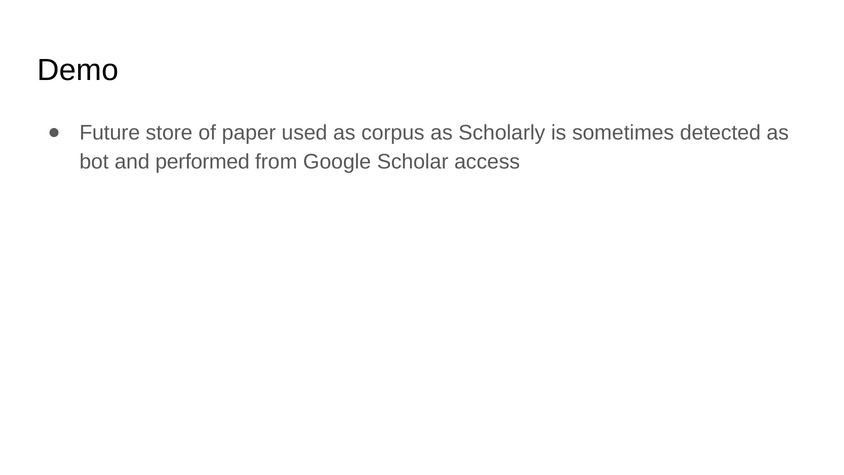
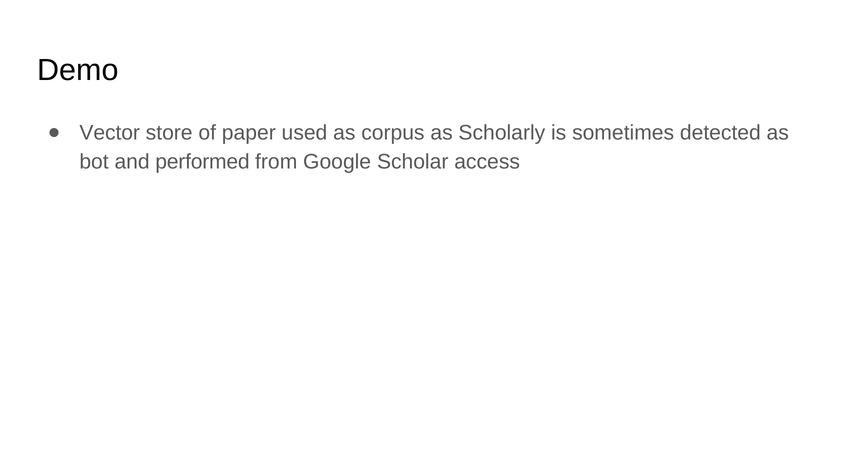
Future: Future -> Vector (110, 133)
